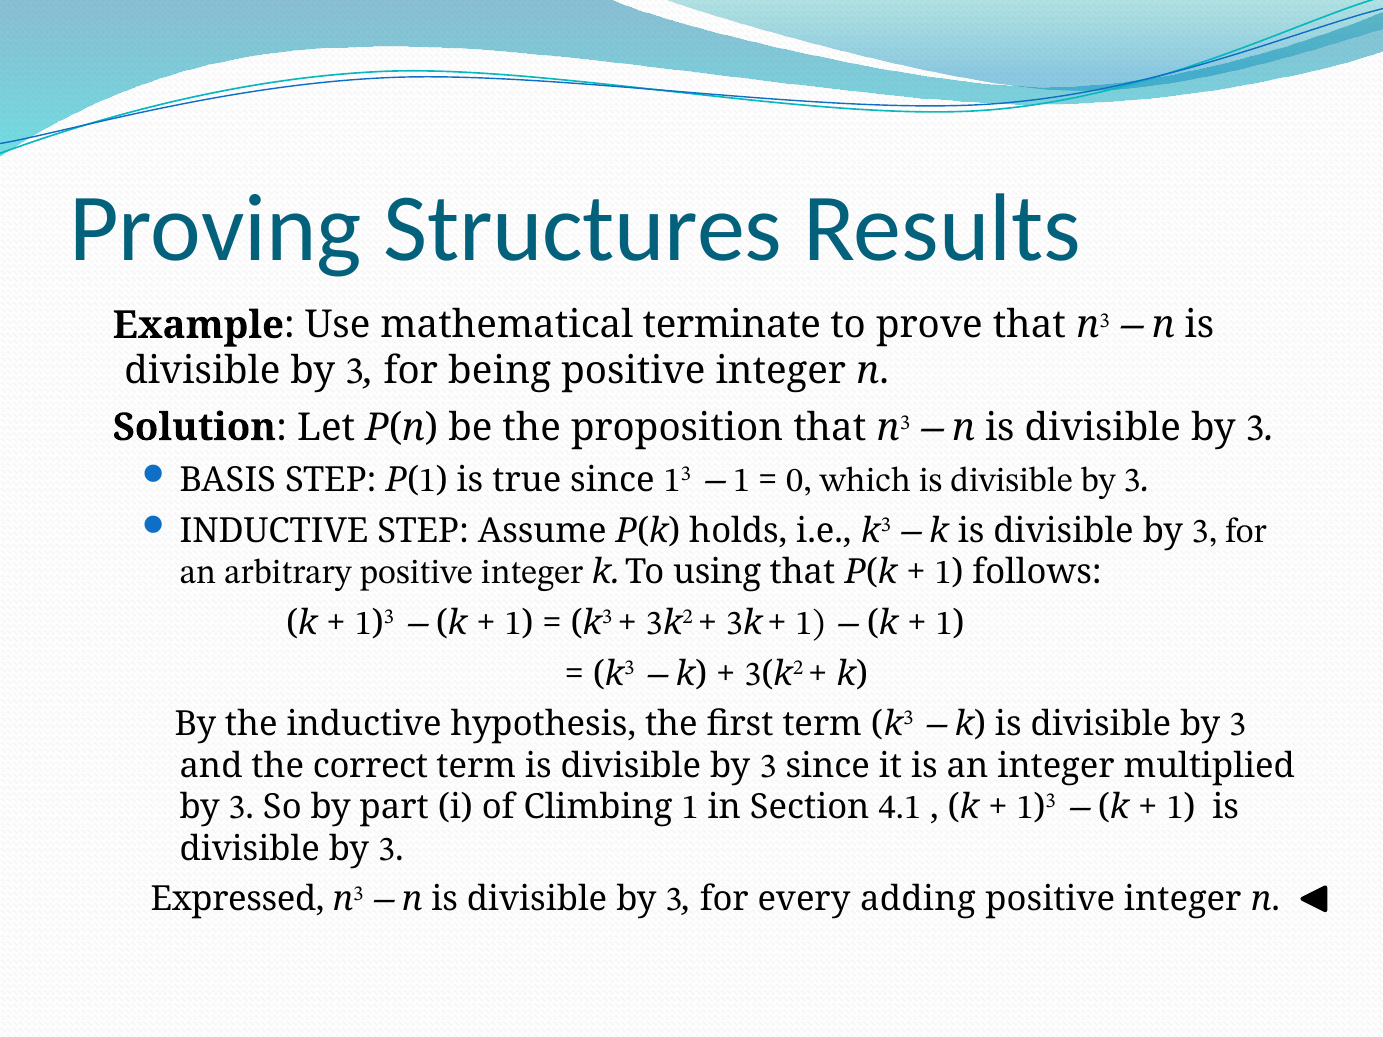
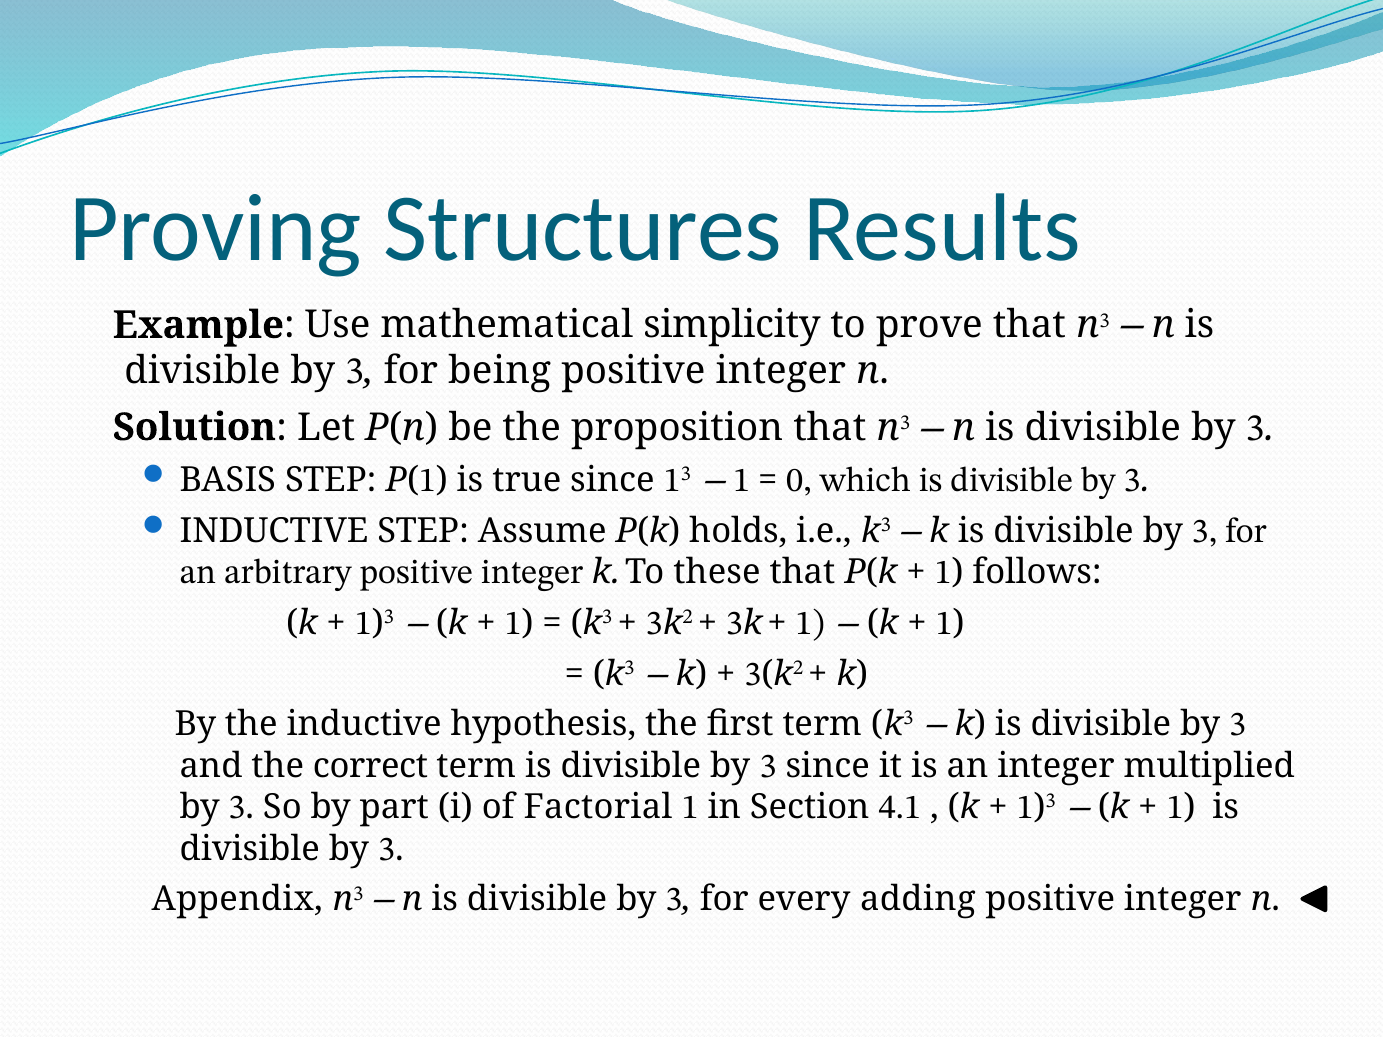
terminate: terminate -> simplicity (732, 325)
using: using -> these (717, 572)
Climbing: Climbing -> Factorial (598, 807)
Expressed: Expressed -> Appendix (237, 900)
